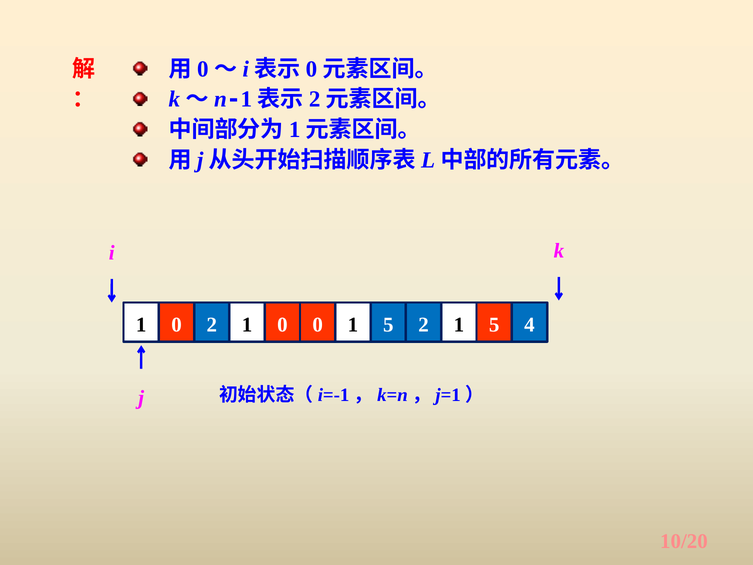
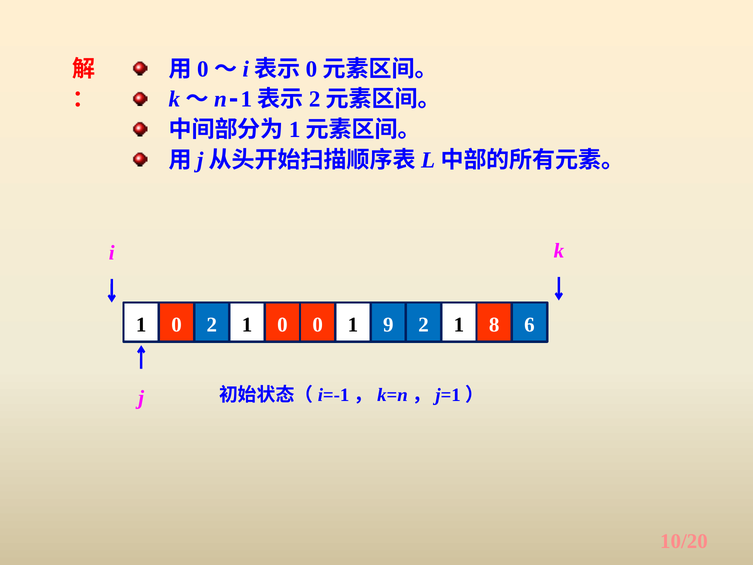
1 5: 5 -> 9 (388, 325)
2 5: 5 -> 8 (494, 325)
4: 4 -> 6 (529, 325)
